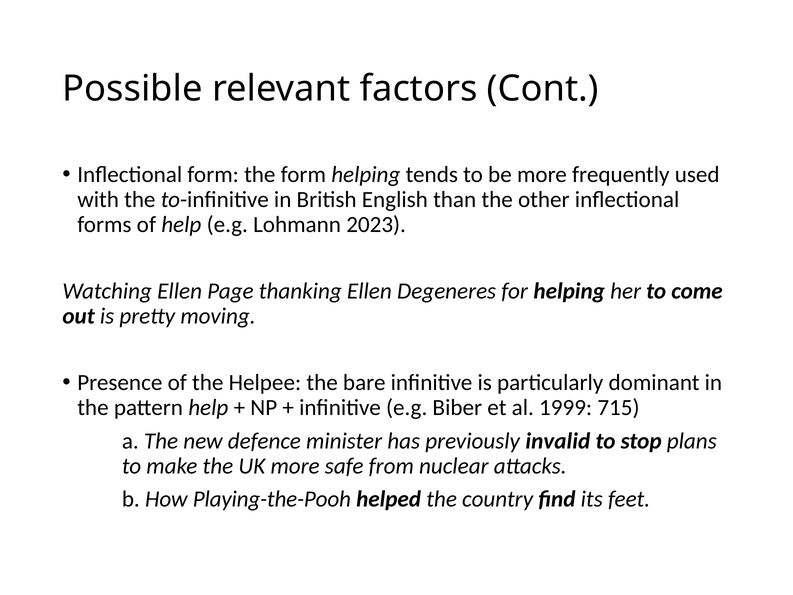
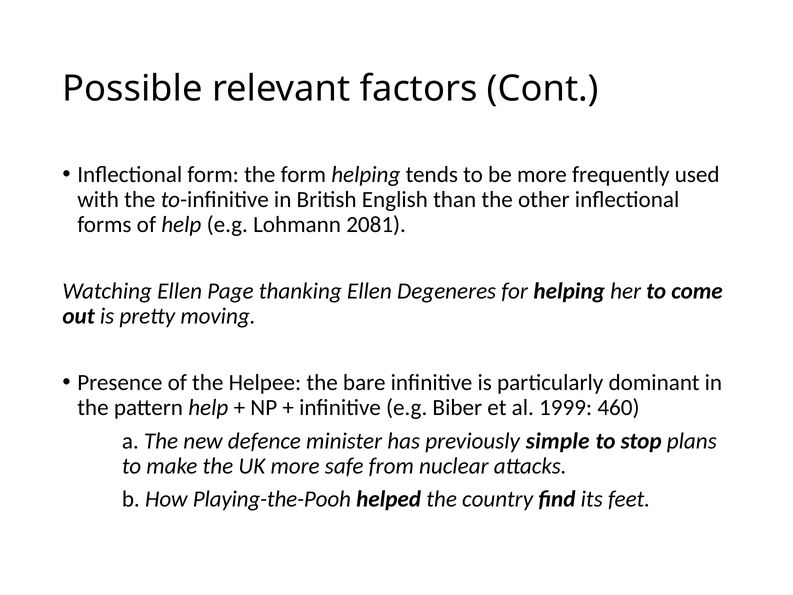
2023: 2023 -> 2081 (376, 225)
715: 715 -> 460 (618, 408)
invalid: invalid -> simple (558, 441)
